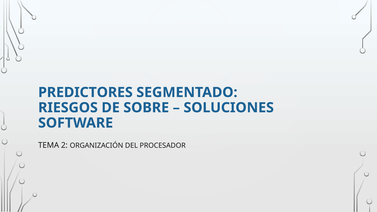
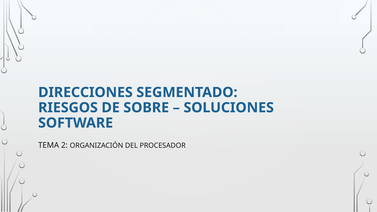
PREDICTORES: PREDICTORES -> DIRECCIONES (85, 92)
